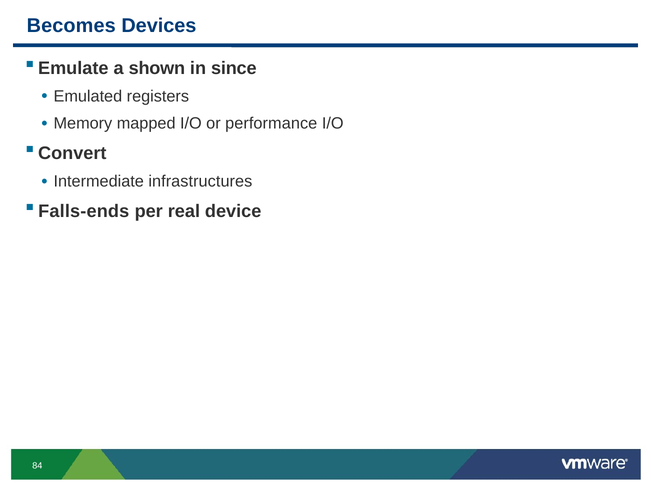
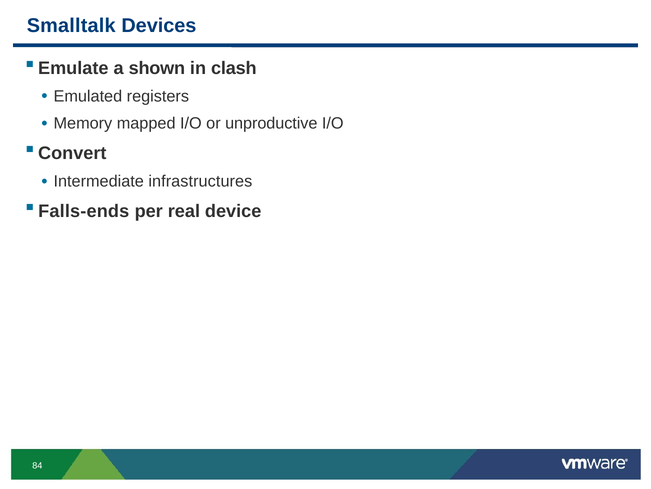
Becomes: Becomes -> Smalltalk (71, 25)
since: since -> clash (234, 68)
performance: performance -> unproductive (271, 123)
